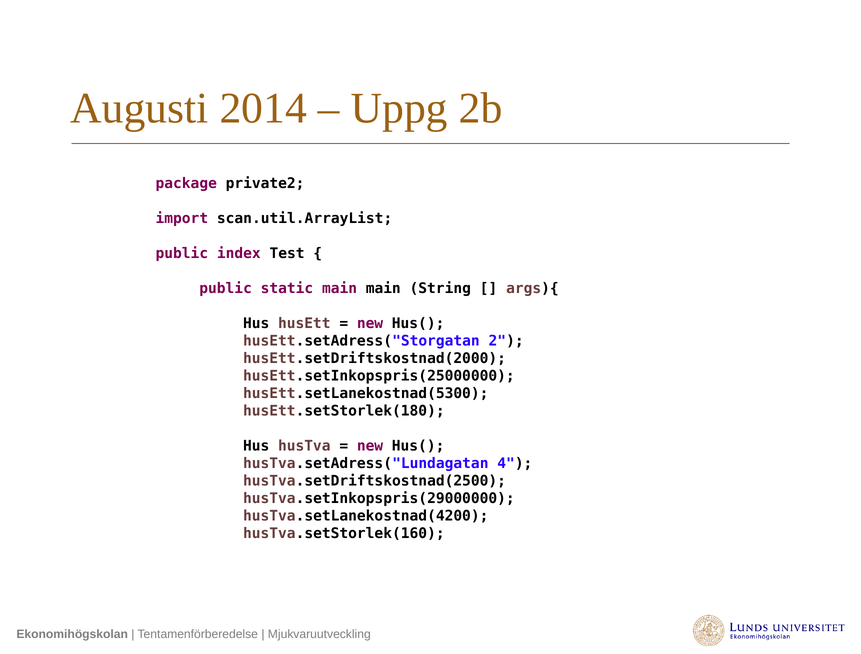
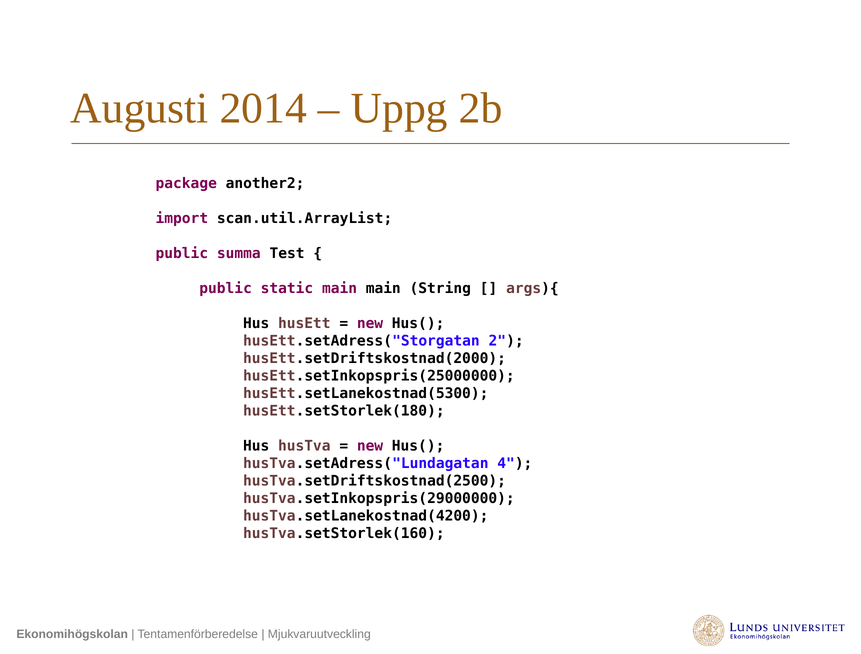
private2: private2 -> another2 (265, 184)
index: index -> summa (239, 254)
